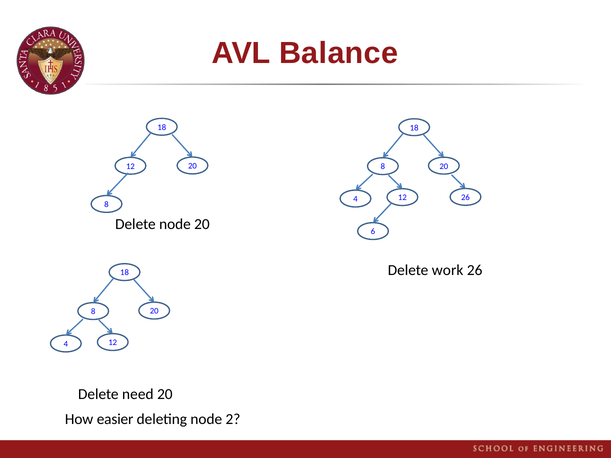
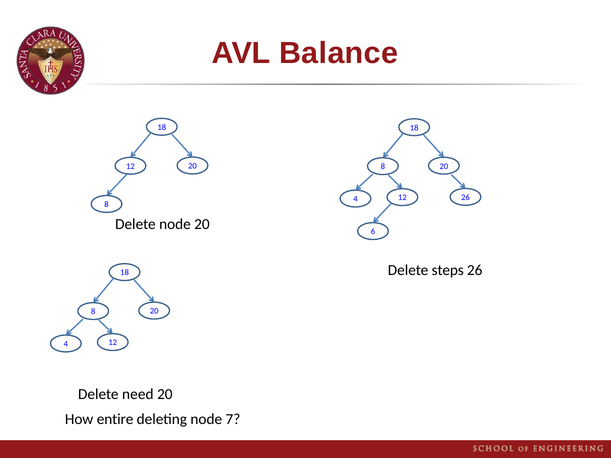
work: work -> steps (448, 270)
easier: easier -> entire (115, 419)
2: 2 -> 7 (233, 419)
